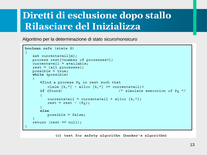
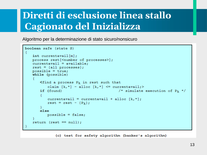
dopo: dopo -> linea (131, 15)
Rilasciare: Rilasciare -> Cagionato (49, 26)
